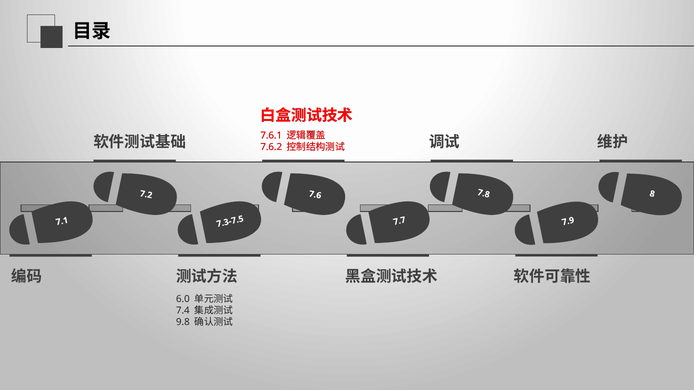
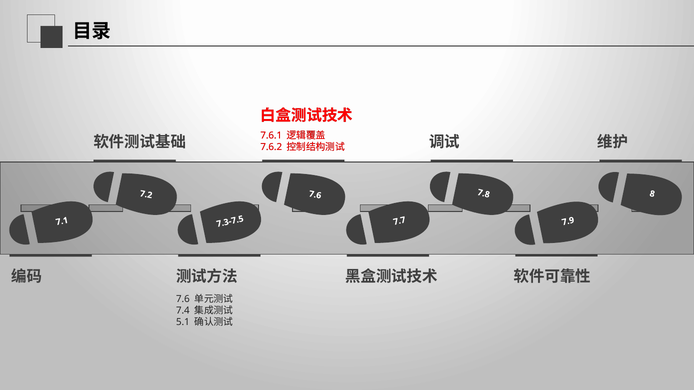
6.0: 6.0 -> 7.6 (183, 299)
9.8: 9.8 -> 5.1 (183, 322)
